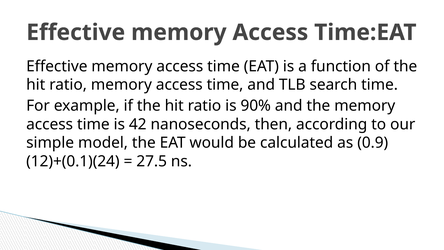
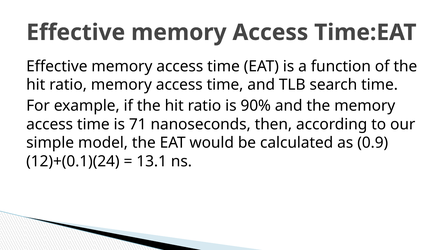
42: 42 -> 71 (138, 124)
27.5: 27.5 -> 13.1 (152, 161)
